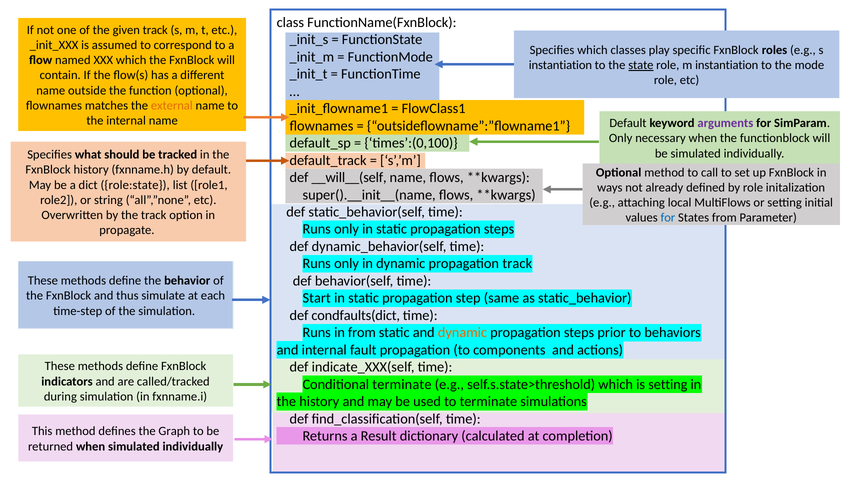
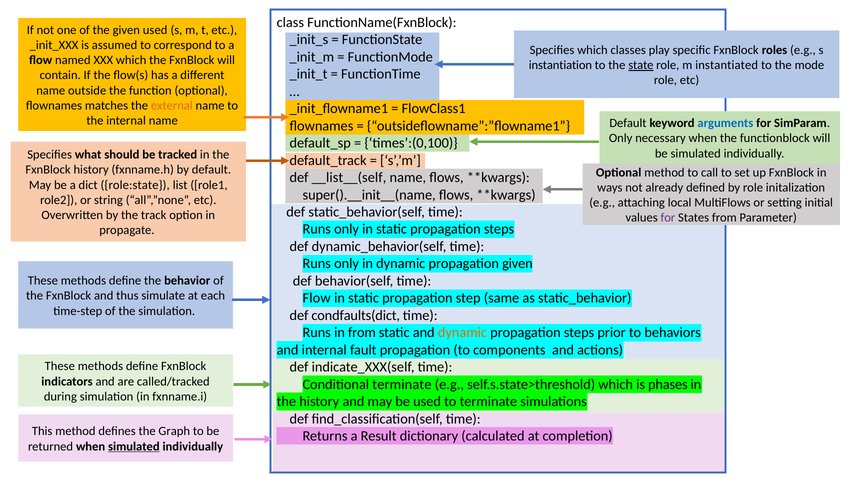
given track: track -> used (155, 30)
m instantiation: instantiation -> instantiated (727, 65)
arguments colour: purple -> blue (725, 123)
__will__(self: __will__(self -> __list__(self (349, 178)
for colour: blue -> purple (668, 218)
propagation track: track -> given (517, 264)
Start: Start -> Flow (317, 298)
is setting: setting -> phases (668, 384)
simulated underline: none -> present (134, 446)
